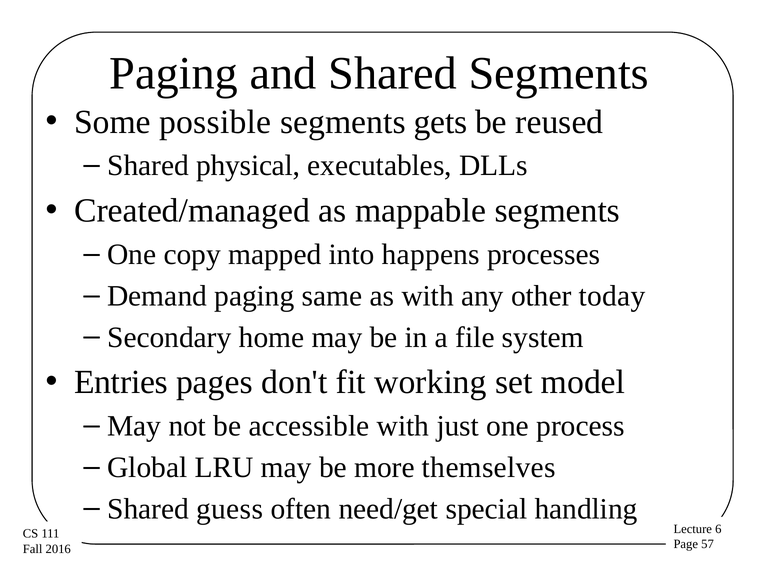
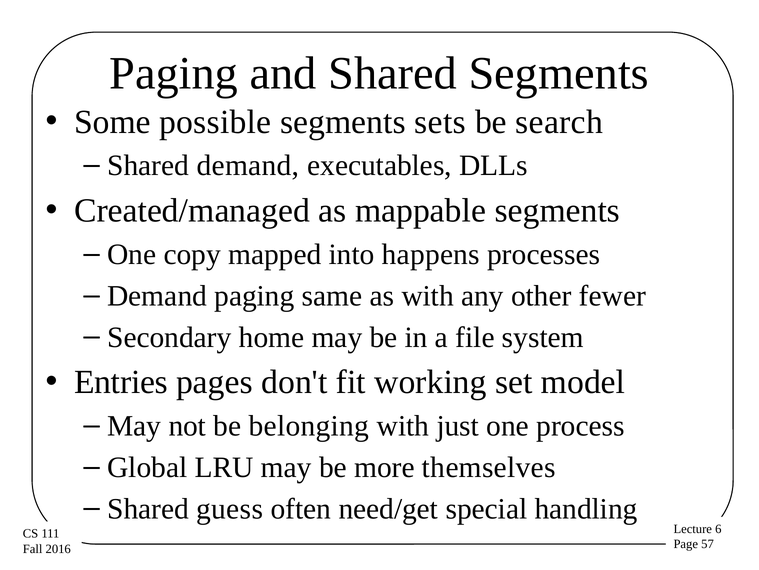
gets: gets -> sets (440, 122)
reused: reused -> search (559, 122)
Shared physical: physical -> demand (248, 166)
today: today -> fewer (612, 295)
accessible: accessible -> belonging (309, 425)
